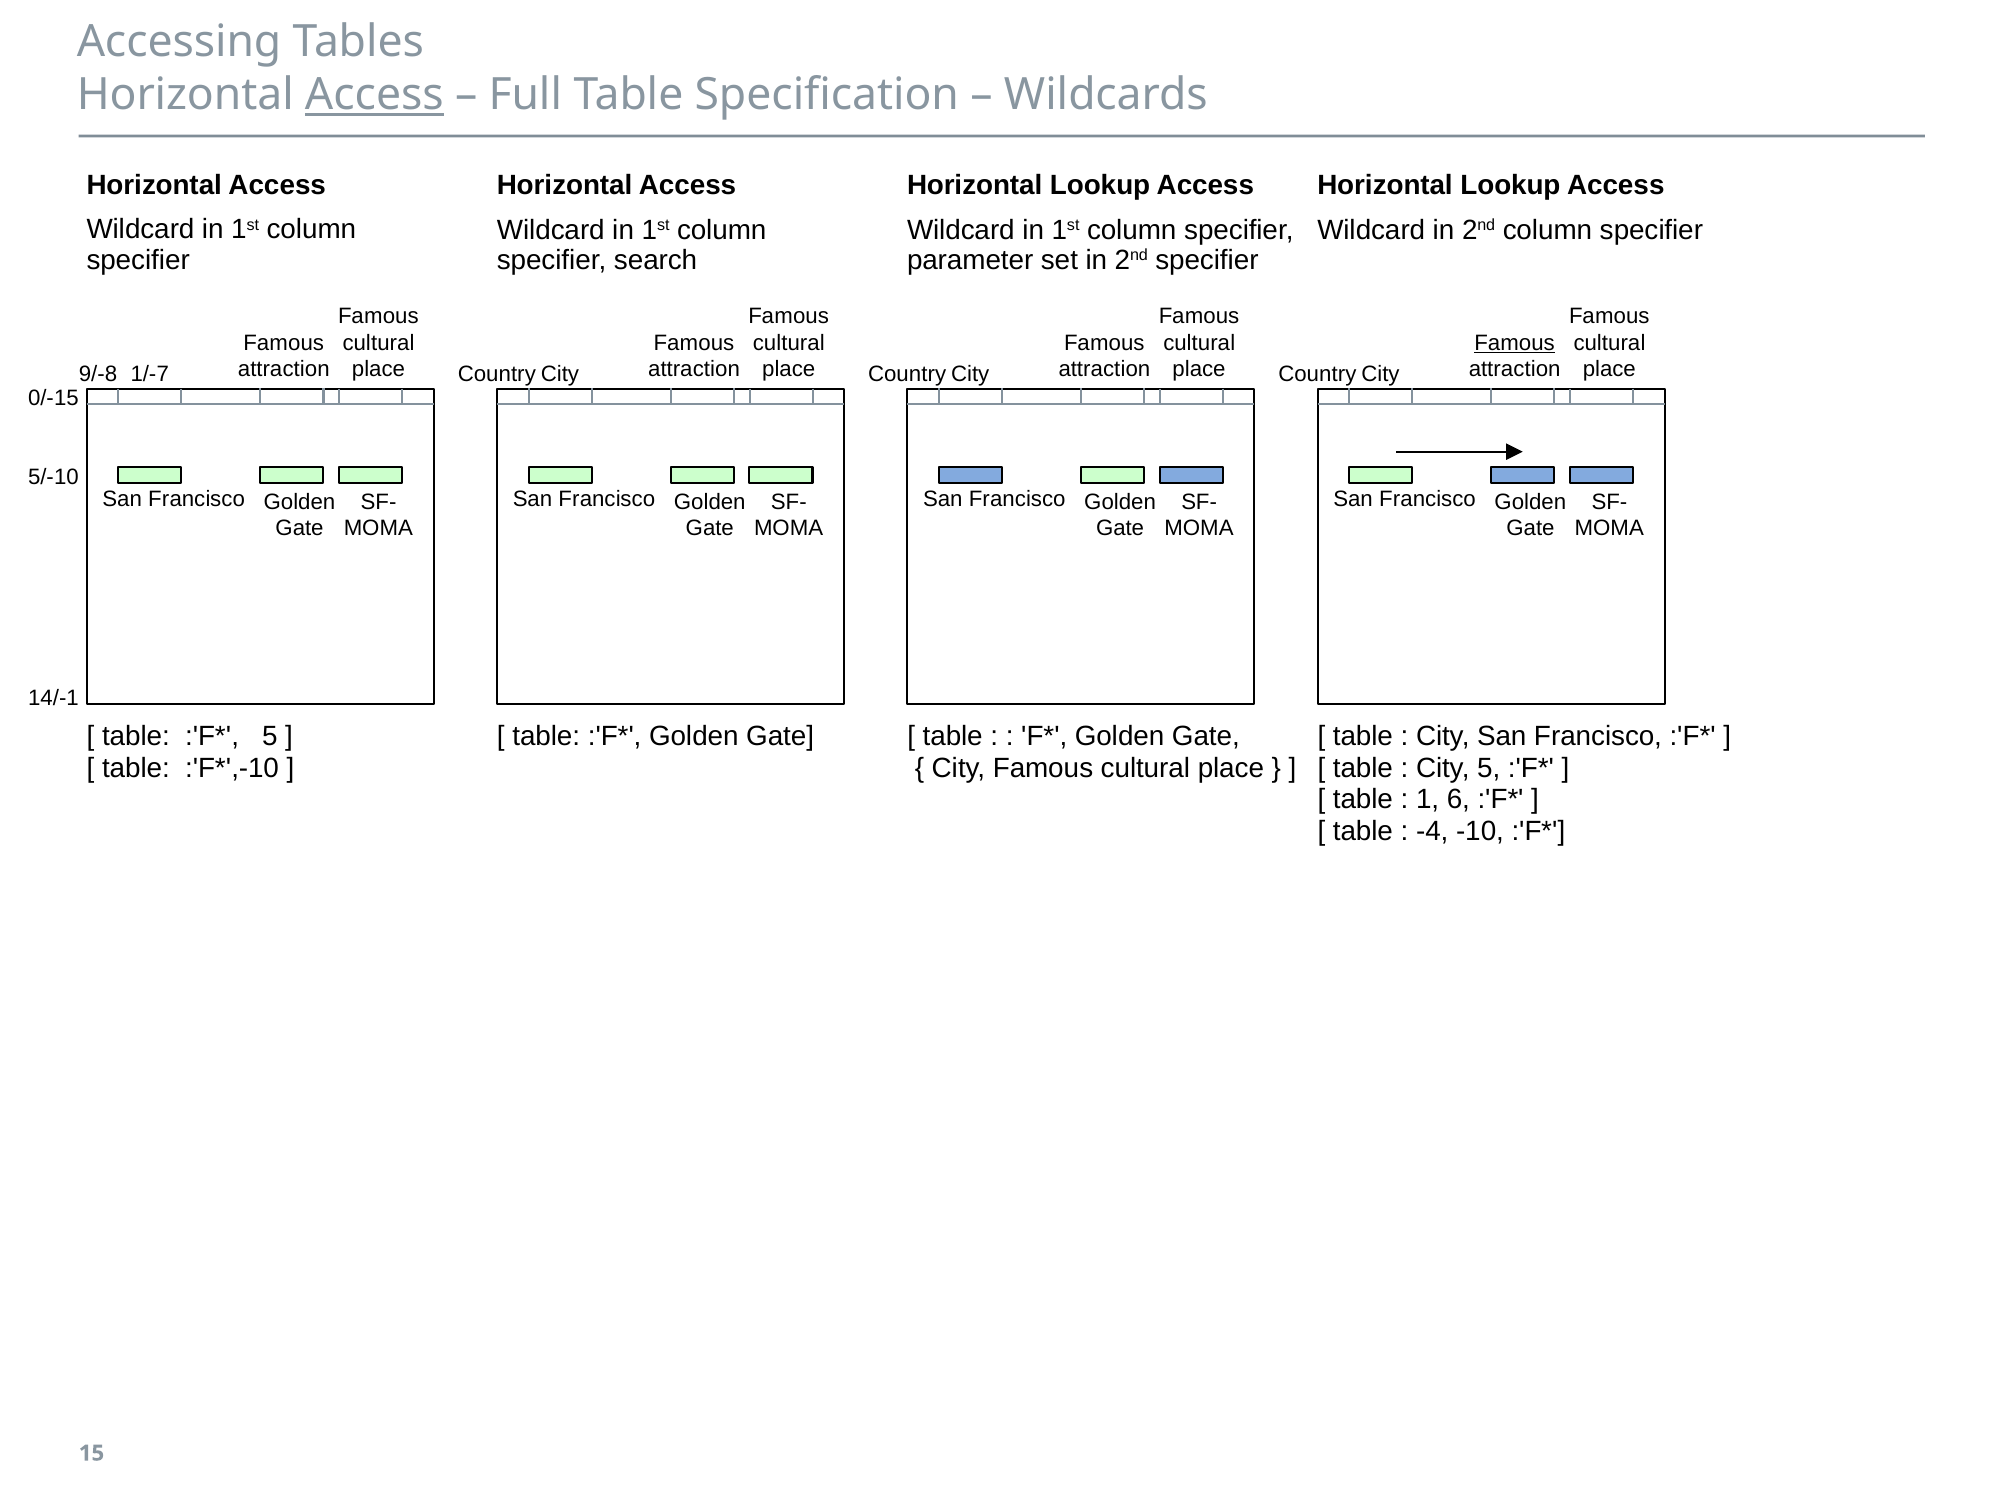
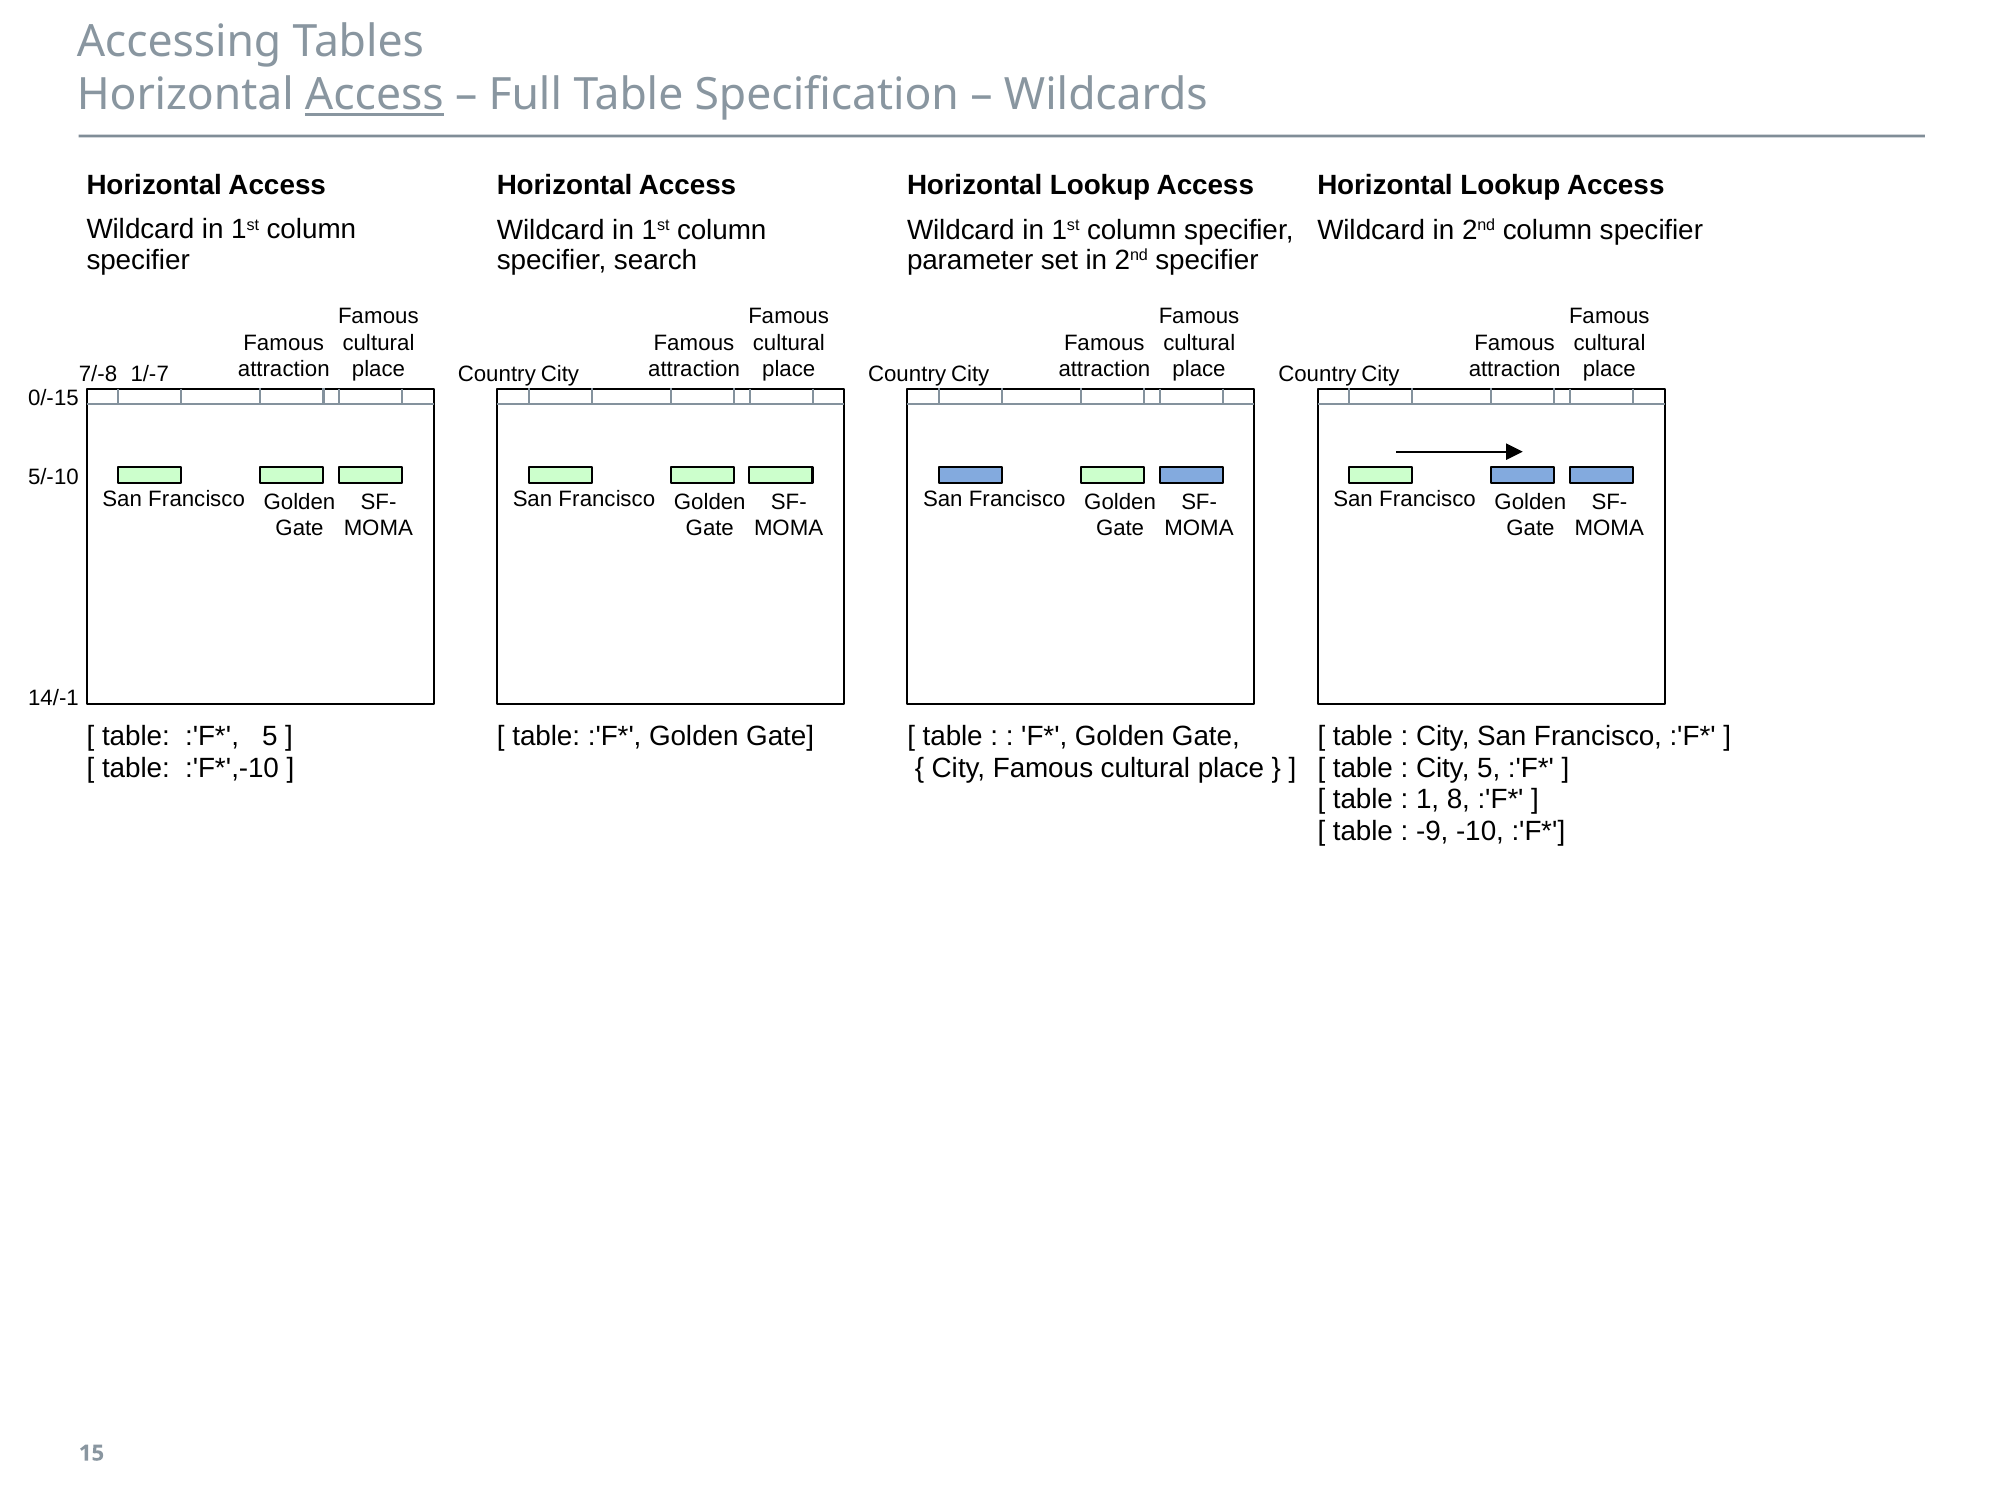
Famous underline: present -> none (1515, 343)
9/-8: 9/-8 -> 7/-8 (98, 374)
6: 6 -> 8 (1458, 800)
-4: -4 -> -9 (1432, 831)
